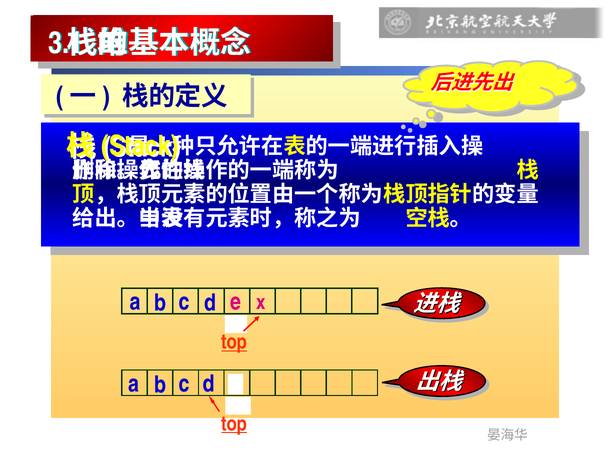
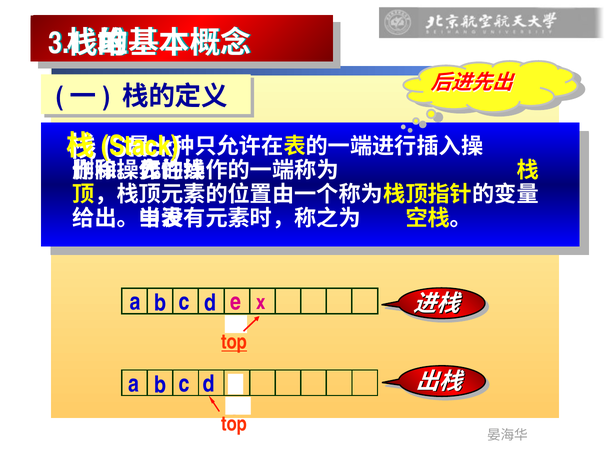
top underline: present -> none (234, 424)
